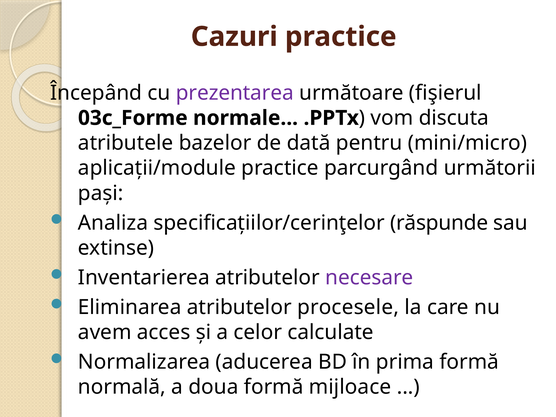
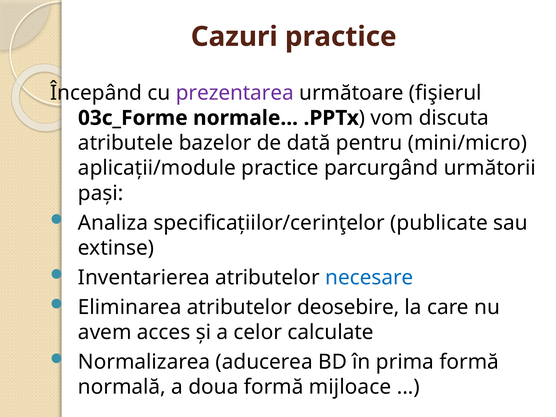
răspunde: răspunde -> publicate (439, 223)
necesare colour: purple -> blue (369, 278)
procesele: procesele -> deosebire (348, 307)
